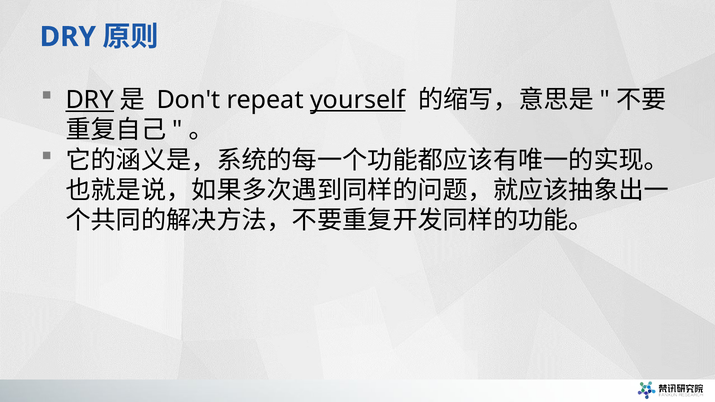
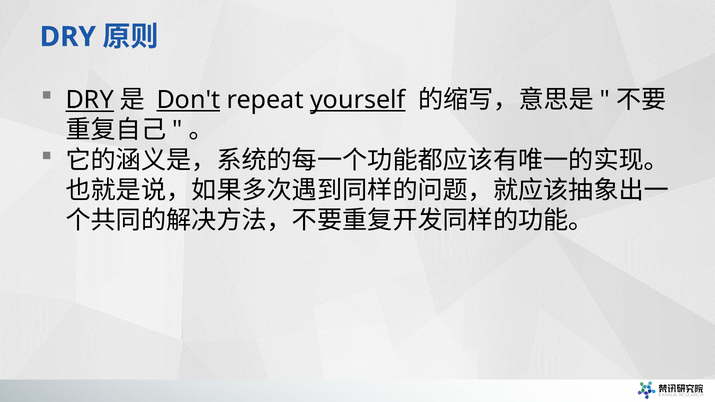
Don't underline: none -> present (188, 100)
